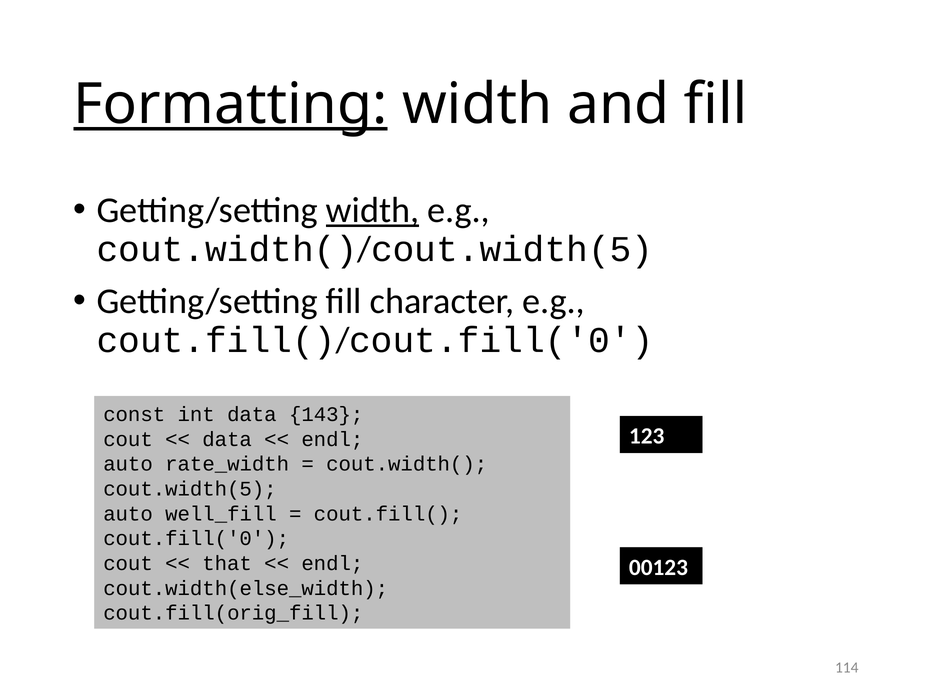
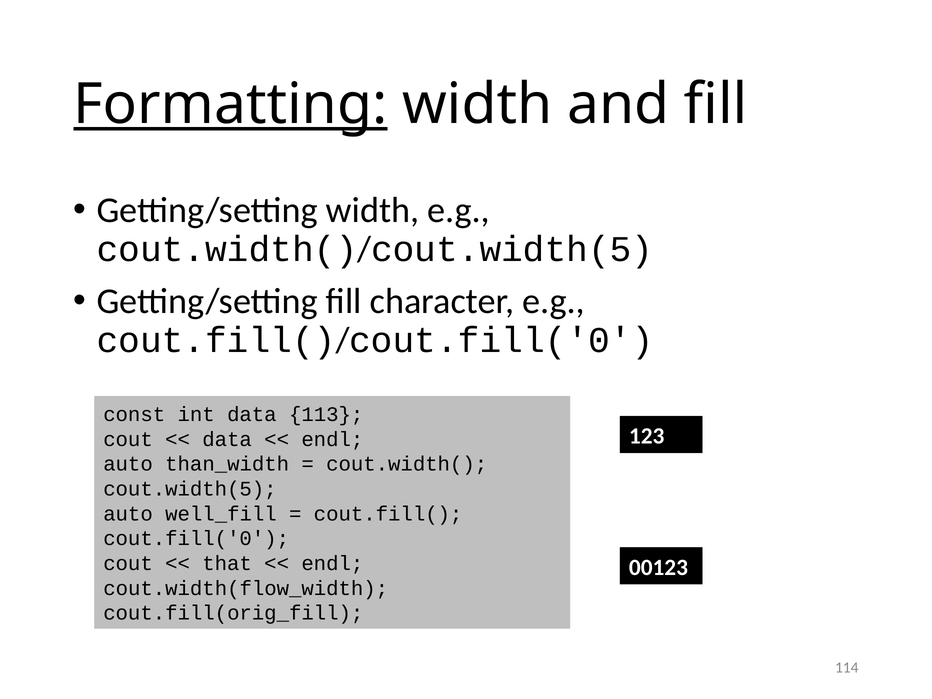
width underline: present -> none (373, 210)
143: 143 -> 113 (326, 414)
rate_width: rate_width -> than_width (227, 464)
cout.width(else_width: cout.width(else_width -> cout.width(flow_width (246, 588)
